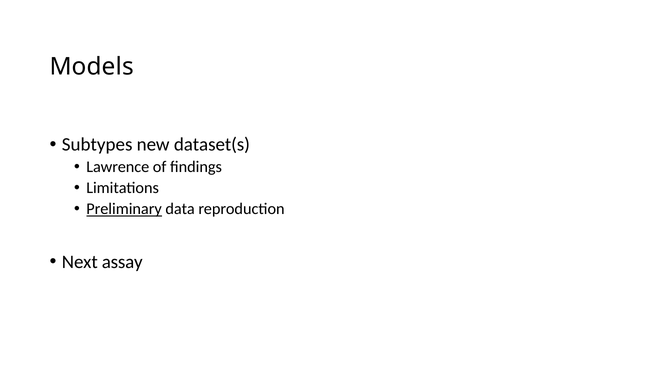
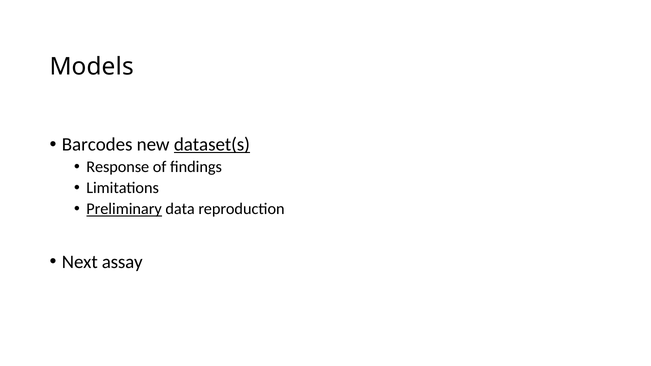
Subtypes: Subtypes -> Barcodes (97, 145)
dataset(s underline: none -> present (212, 145)
Lawrence: Lawrence -> Response (118, 167)
